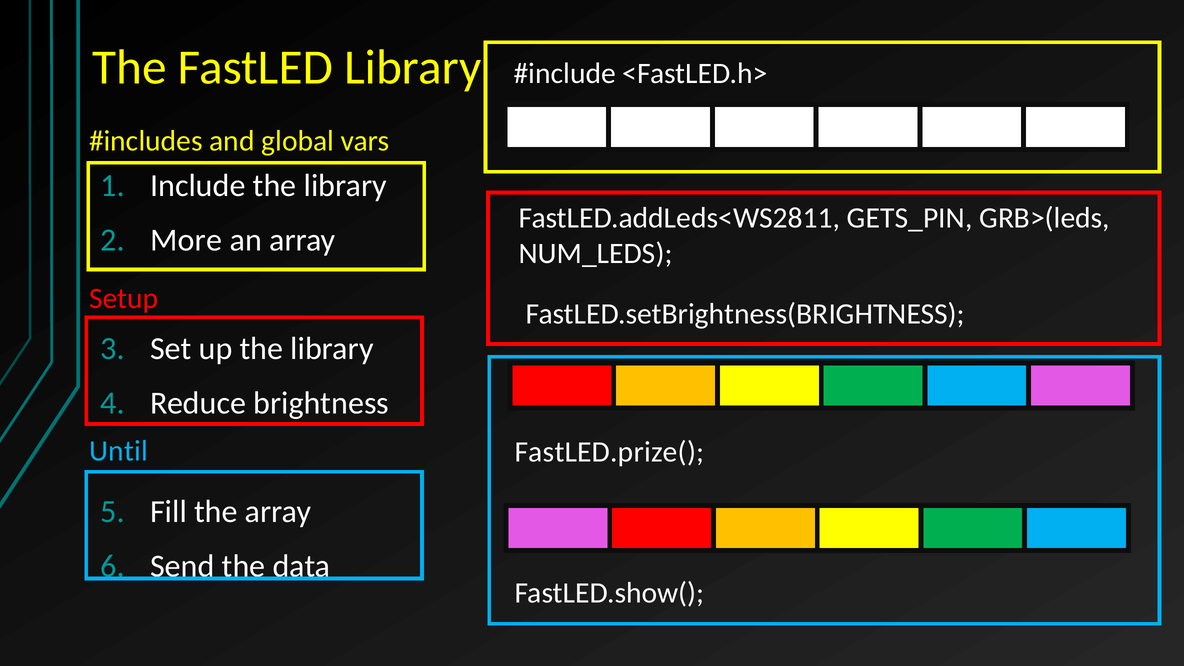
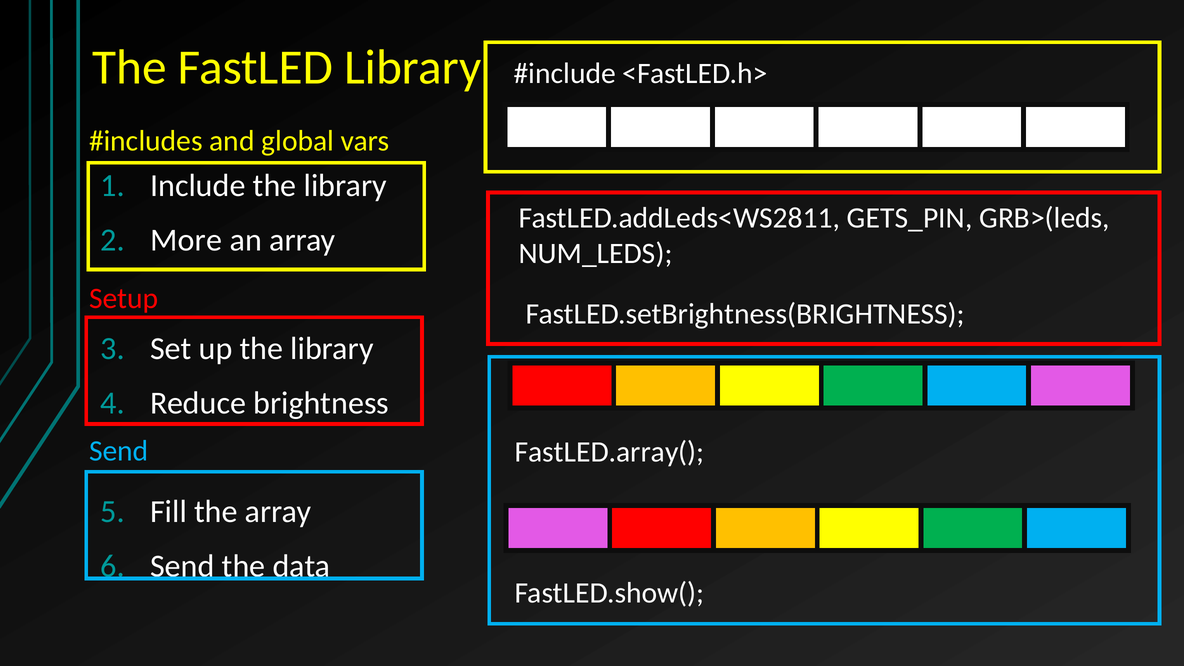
Until: Until -> Send (119, 451)
FastLED.prize(: FastLED.prize( -> FastLED.array( (609, 452)
